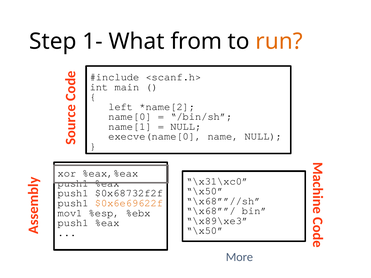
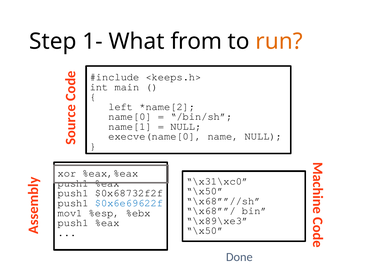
<scanf.h>: <scanf.h> -> <keeps.h> (173, 77)
$0x6e69622f colour: orange -> blue (129, 203)
More: More -> Done (239, 257)
